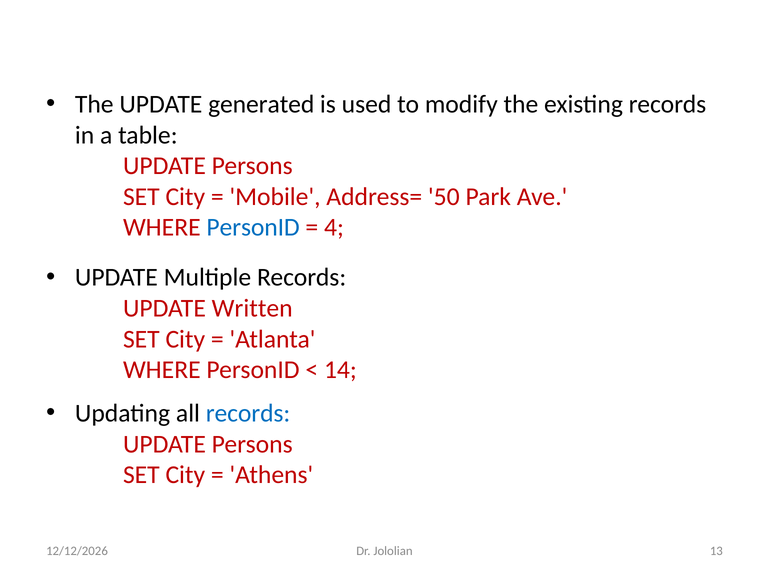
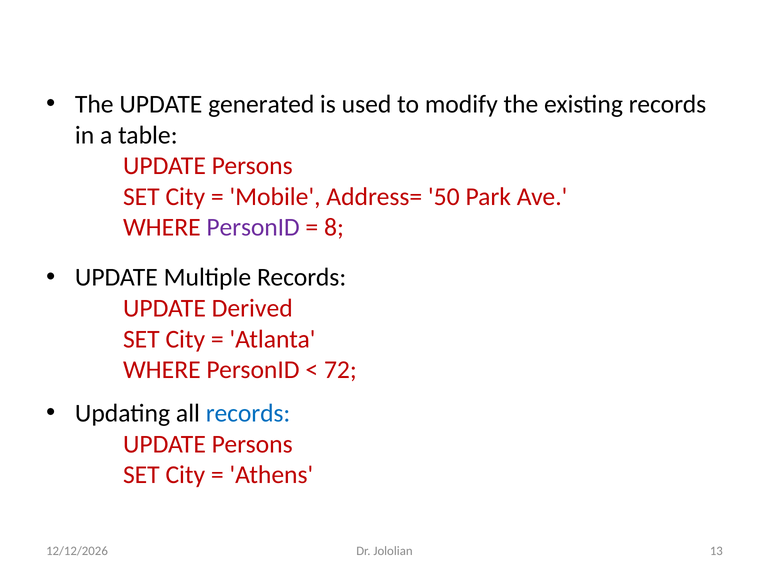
PersonID colour: blue -> purple (253, 227)
4: 4 -> 8 (334, 227)
Written: Written -> Derived (252, 308)
14: 14 -> 72 (340, 370)
